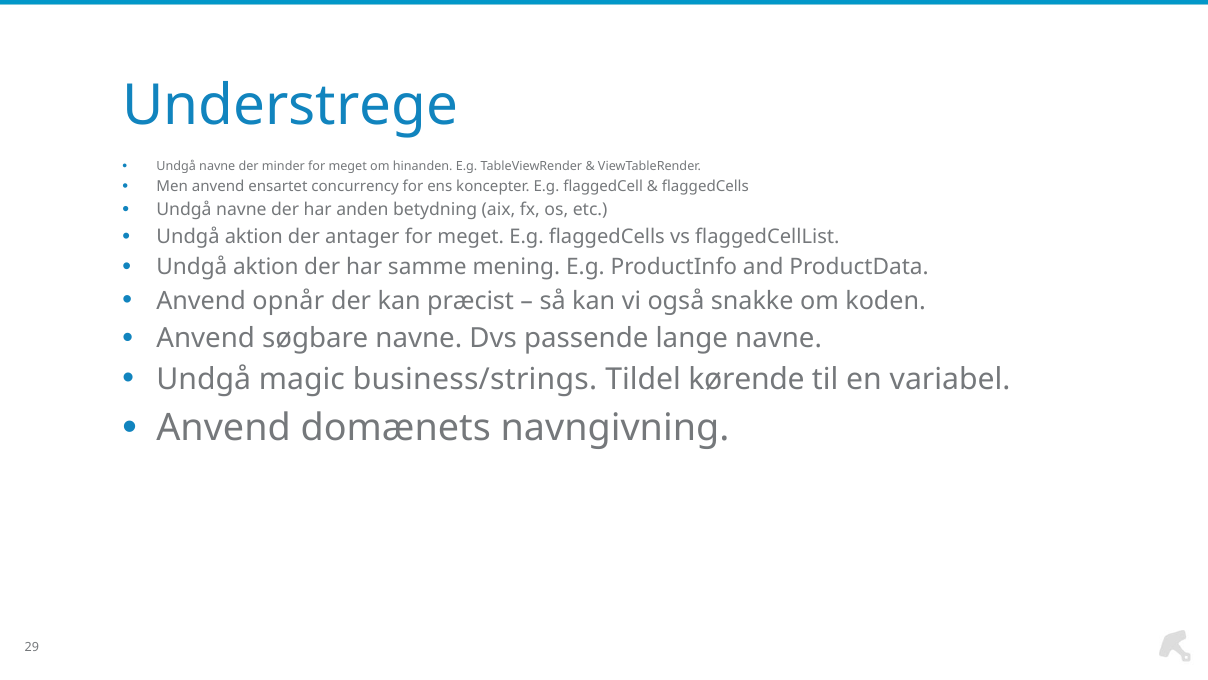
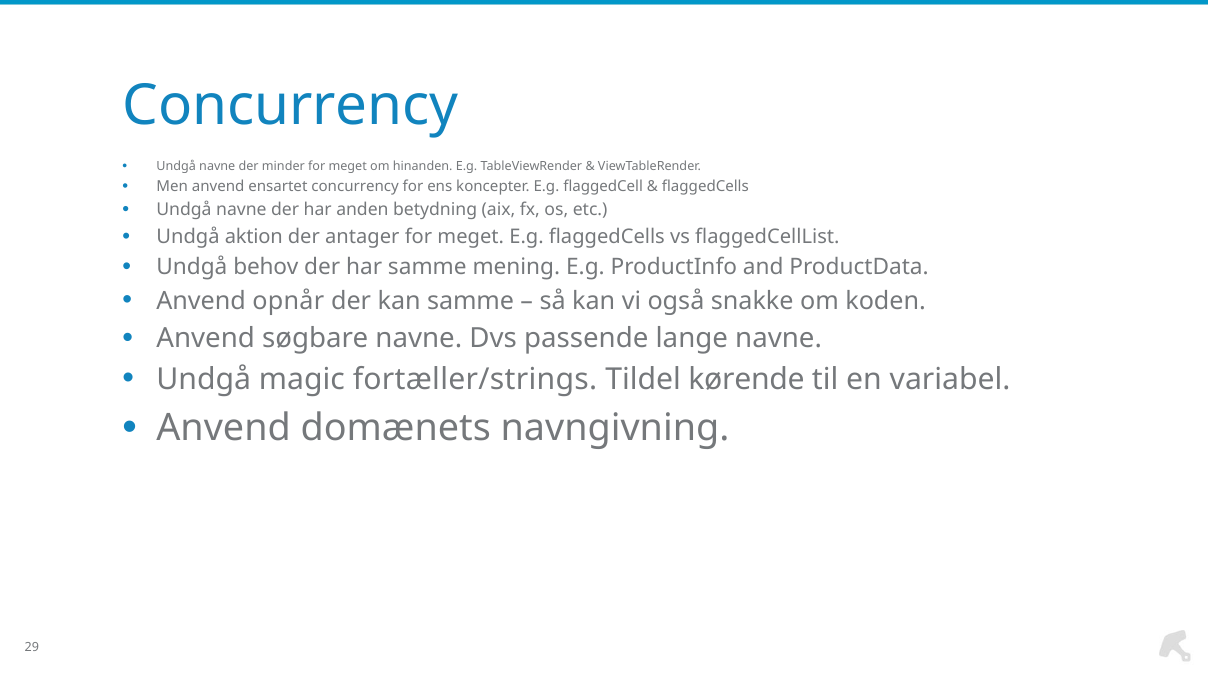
Understrege: Understrege -> Concurrency (290, 106)
aktion: aktion -> behov (266, 267)
kan præcist: præcist -> samme (471, 301)
business/strings: business/strings -> fortæller/strings (475, 379)
